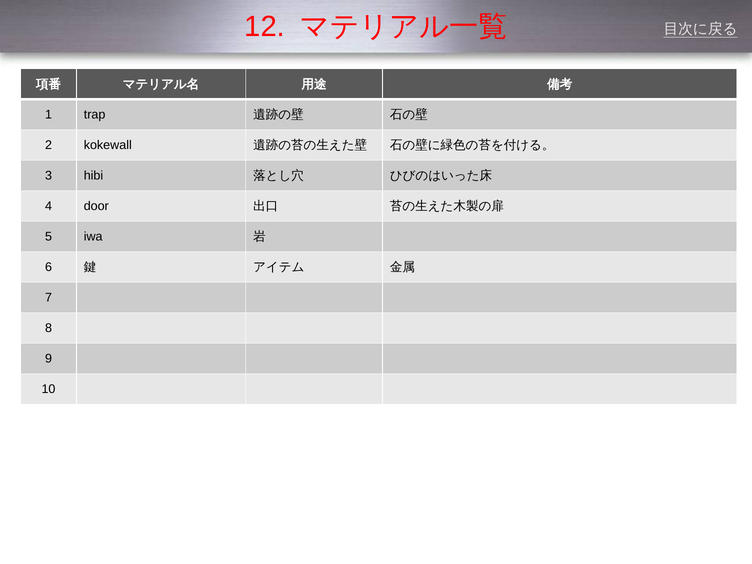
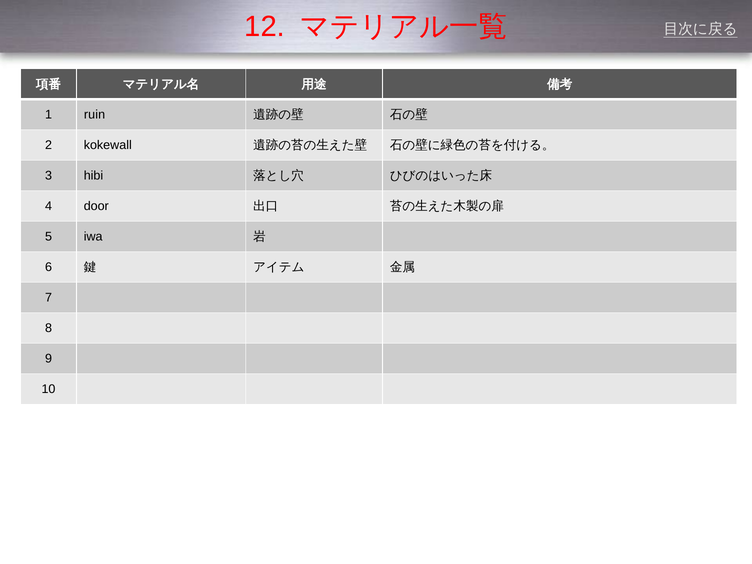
trap: trap -> ruin (95, 115)
